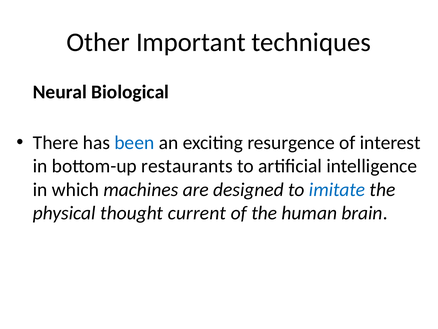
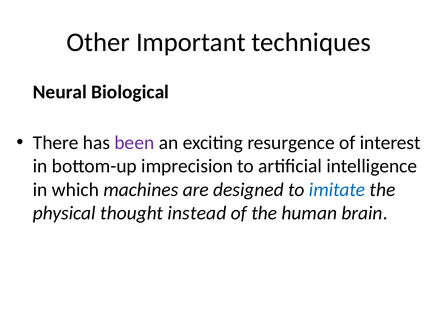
been colour: blue -> purple (134, 143)
restaurants: restaurants -> imprecision (187, 166)
current: current -> instead (197, 213)
